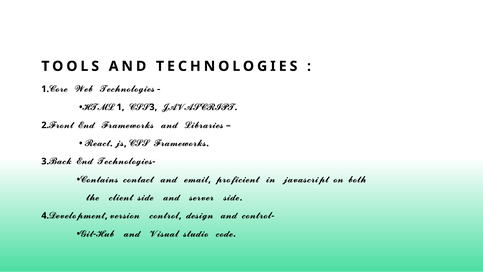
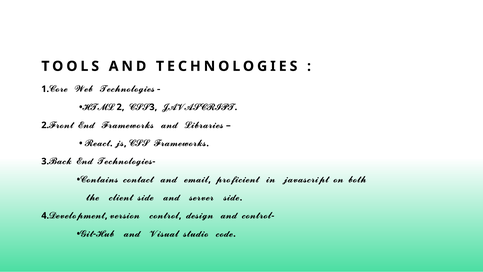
𝓗𝓣𝓜𝓛 1: 1 -> 2 (120, 107)
